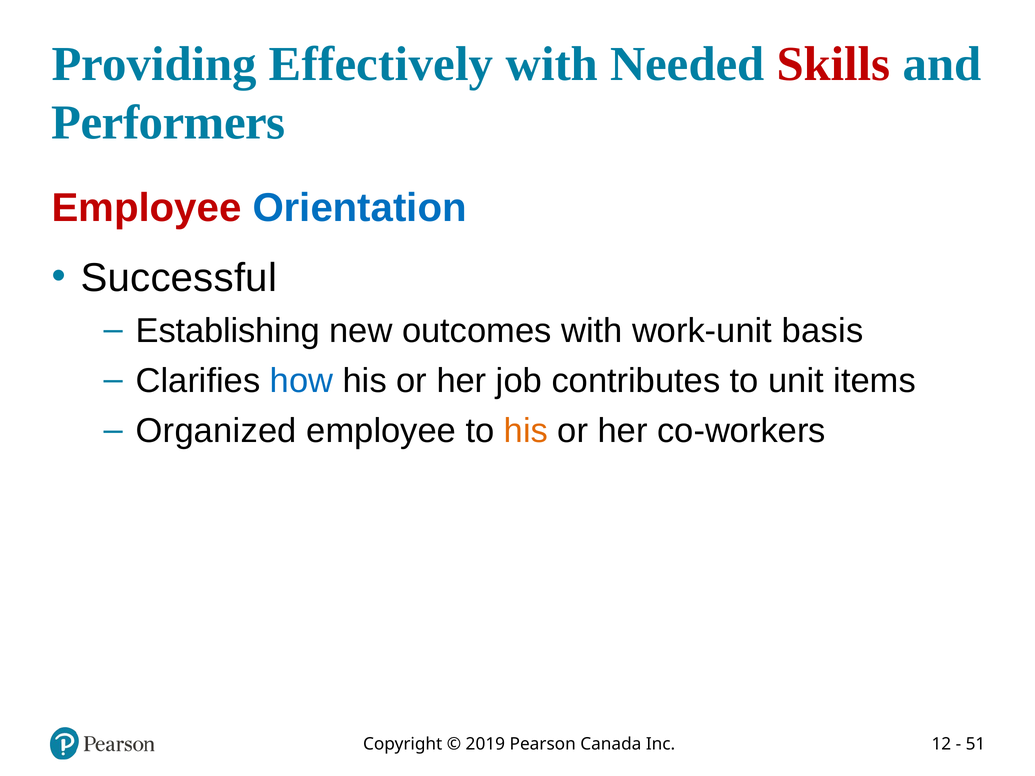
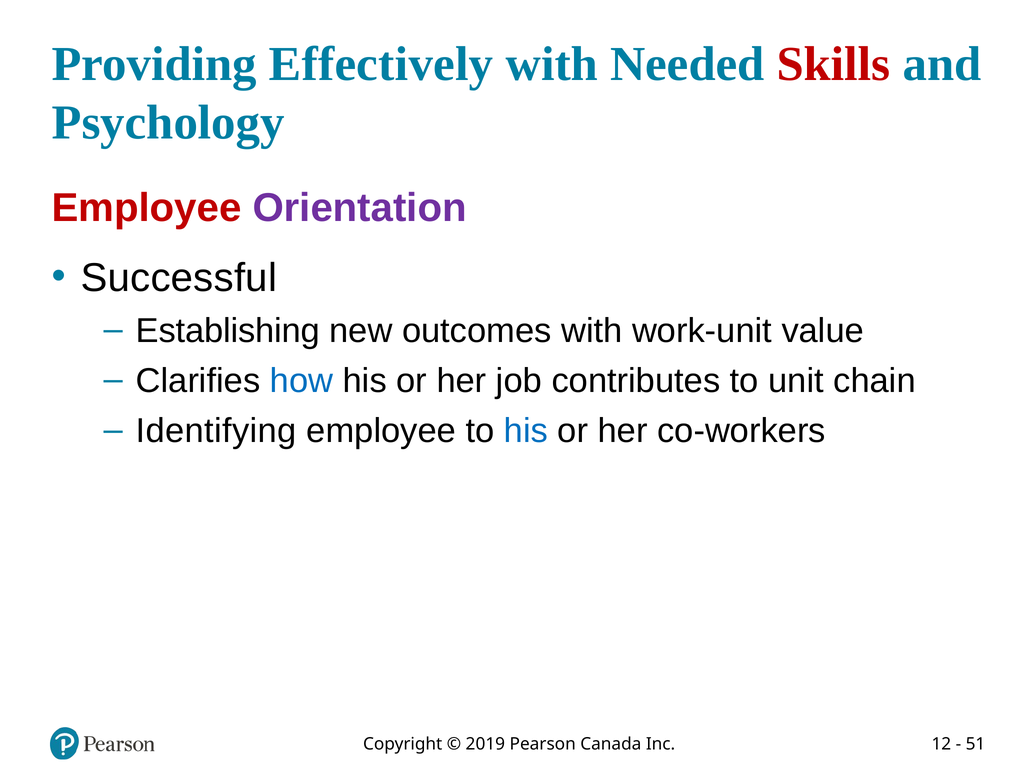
Performers: Performers -> Psychology (168, 123)
Orientation colour: blue -> purple (360, 208)
basis: basis -> value (823, 331)
items: items -> chain (875, 381)
Organized: Organized -> Identifying (216, 431)
his colour: orange -> blue (526, 431)
